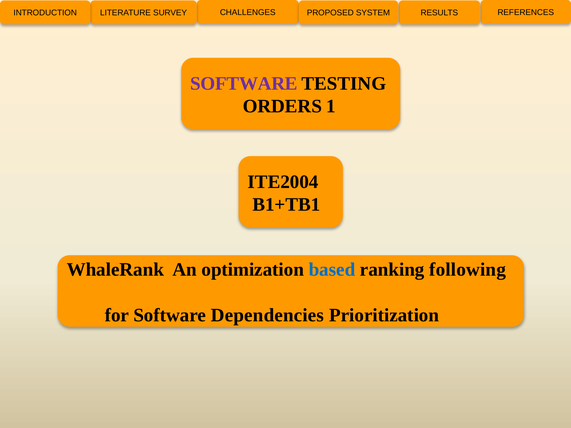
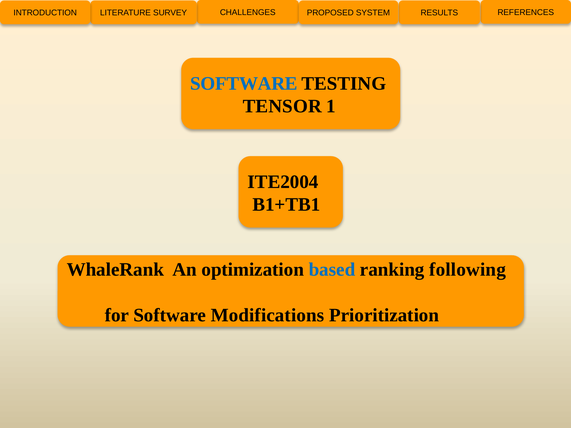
SOFTWARE colour: purple -> blue (244, 83)
ORDERS: ORDERS -> TENSOR (282, 106)
Dependencies: Dependencies -> Modifications (267, 315)
